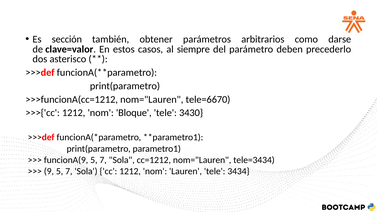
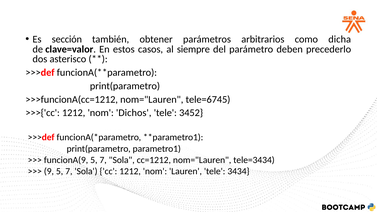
darse: darse -> dicha (340, 39)
tele=6670: tele=6670 -> tele=6745 (208, 99)
Bloque: Bloque -> Dichos (134, 113)
3430: 3430 -> 3452 (191, 113)
